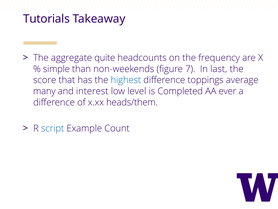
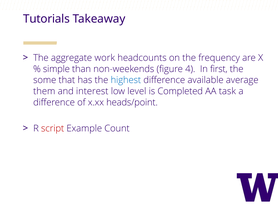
quite: quite -> work (105, 58)
7: 7 -> 4 (190, 69)
last: last -> first (219, 69)
score: score -> some (45, 80)
toppings: toppings -> available (206, 80)
many: many -> them (44, 91)
ever: ever -> task (227, 91)
heads/them: heads/them -> heads/point (132, 102)
script colour: blue -> red (53, 128)
